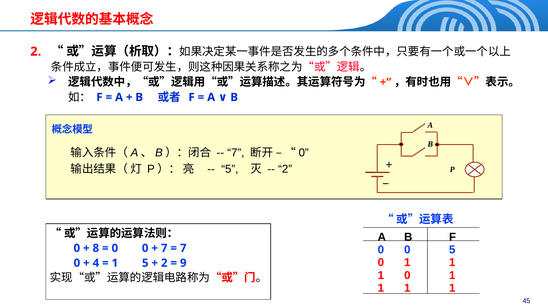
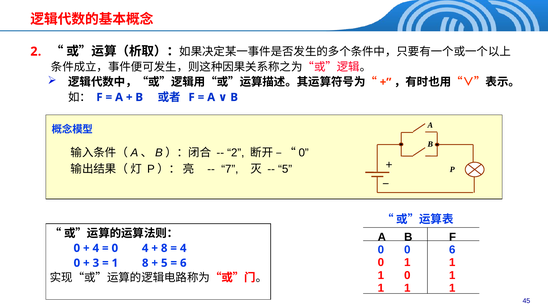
7: 7 -> 2 (236, 153)
5: 5 -> 7 (230, 169)
2: 2 -> 5 (285, 169)
0 5: 5 -> 6 (452, 250)
8: 8 -> 4 (96, 248)
0 0: 0 -> 4 (145, 248)
7: 7 -> 8 (164, 248)
7: 7 -> 4 (183, 248)
4: 4 -> 3 (96, 263)
1 5: 5 -> 8 (145, 263)
2: 2 -> 5 (164, 263)
9: 9 -> 6 (183, 263)
